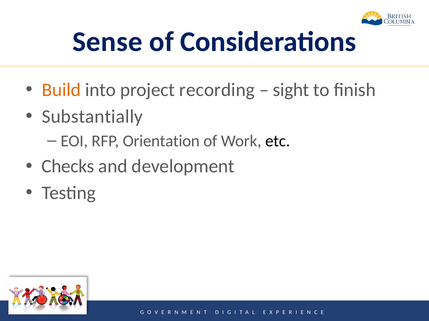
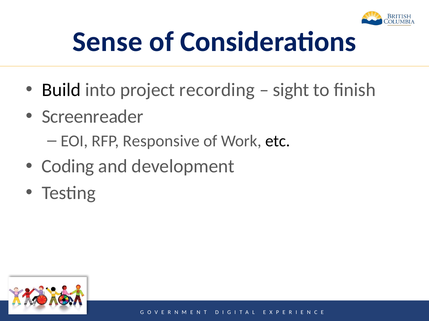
Build colour: orange -> black (61, 90)
Substantially: Substantially -> Screenreader (93, 117)
Orientation: Orientation -> Responsive (161, 141)
Checks: Checks -> Coding (68, 167)
